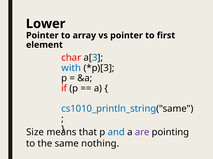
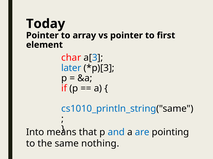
Lower: Lower -> Today (46, 24)
with: with -> later (71, 68)
Size: Size -> Into (35, 133)
are colour: purple -> blue (142, 133)
